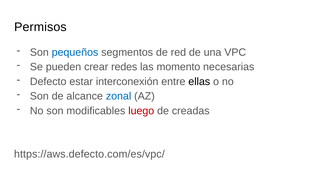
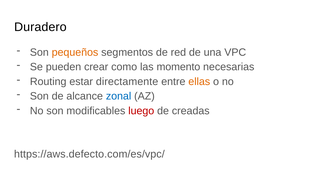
Permisos: Permisos -> Duradero (40, 27)
pequeños colour: blue -> orange (75, 52)
redes: redes -> como (124, 67)
Defecto: Defecto -> Routing (48, 82)
interconexión: interconexión -> directamente (127, 82)
ellas colour: black -> orange (199, 82)
